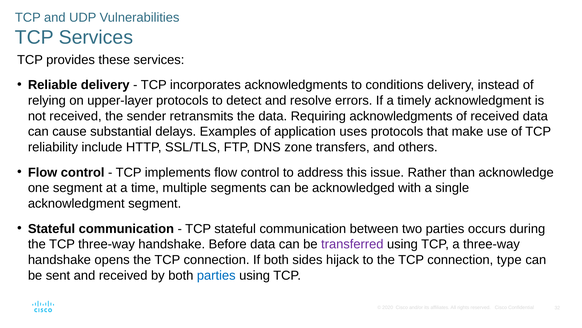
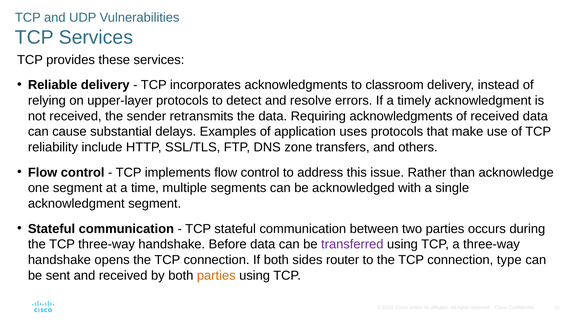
conditions: conditions -> classroom (395, 85)
hijack: hijack -> router (343, 259)
parties colour: blue -> orange (216, 275)
